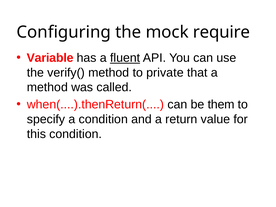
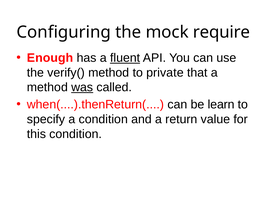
Variable: Variable -> Enough (50, 58)
was underline: none -> present (82, 87)
them: them -> learn (221, 105)
